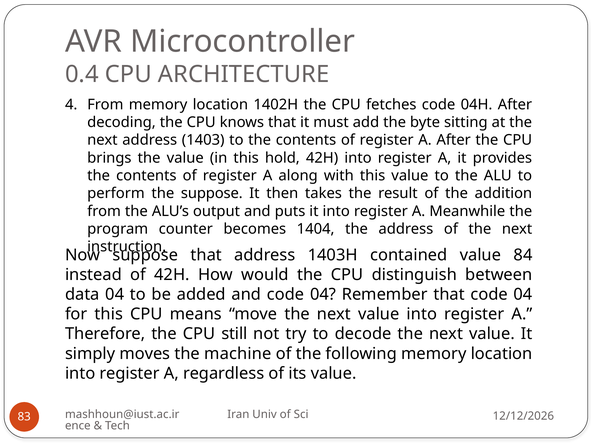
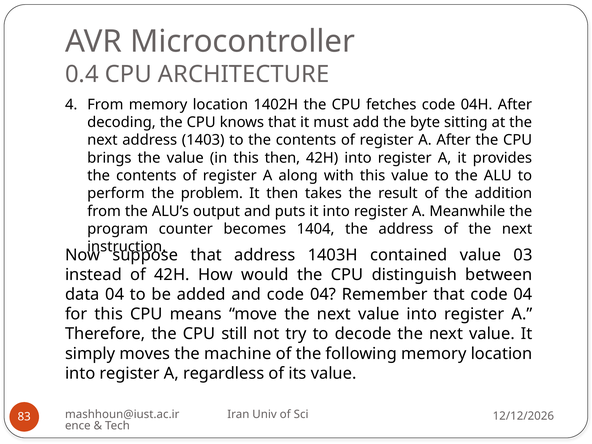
this hold: hold -> then (282, 158)
the suppose: suppose -> problem (212, 193)
84: 84 -> 03 (523, 255)
